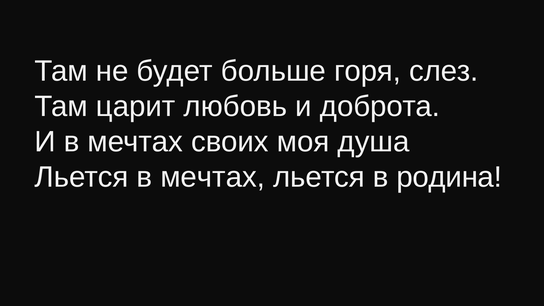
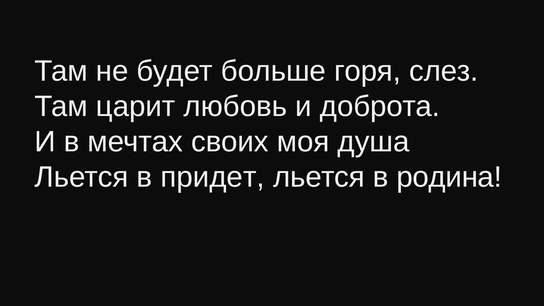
Льется в мечтах: мечтах -> придет (213, 177)
